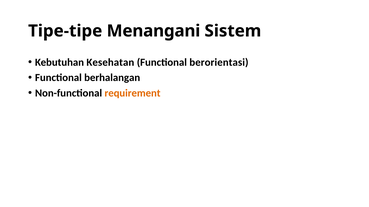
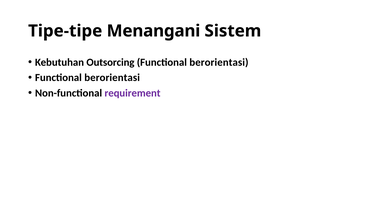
Kesehatan: Kesehatan -> Outsorcing (110, 62)
berhalangan: berhalangan -> berorientasi (112, 78)
requirement colour: orange -> purple (133, 93)
